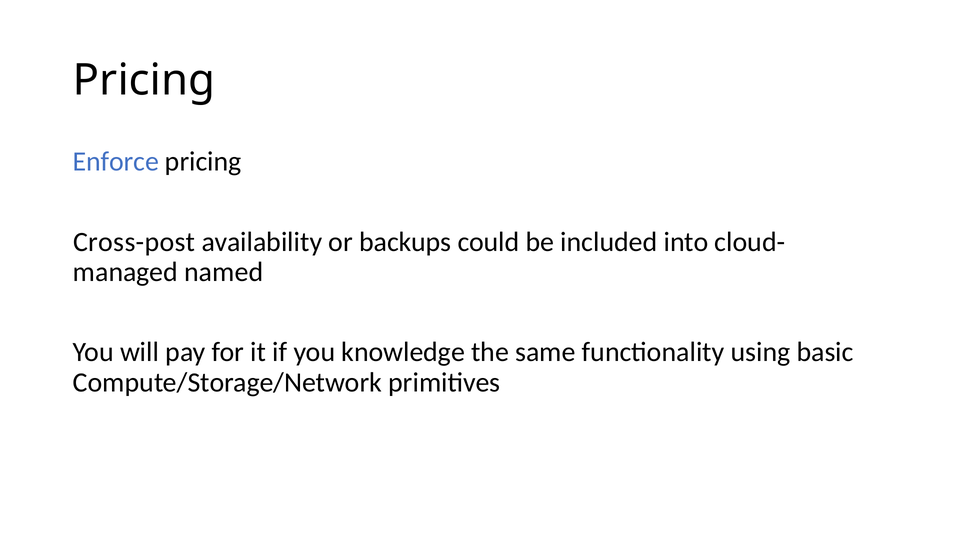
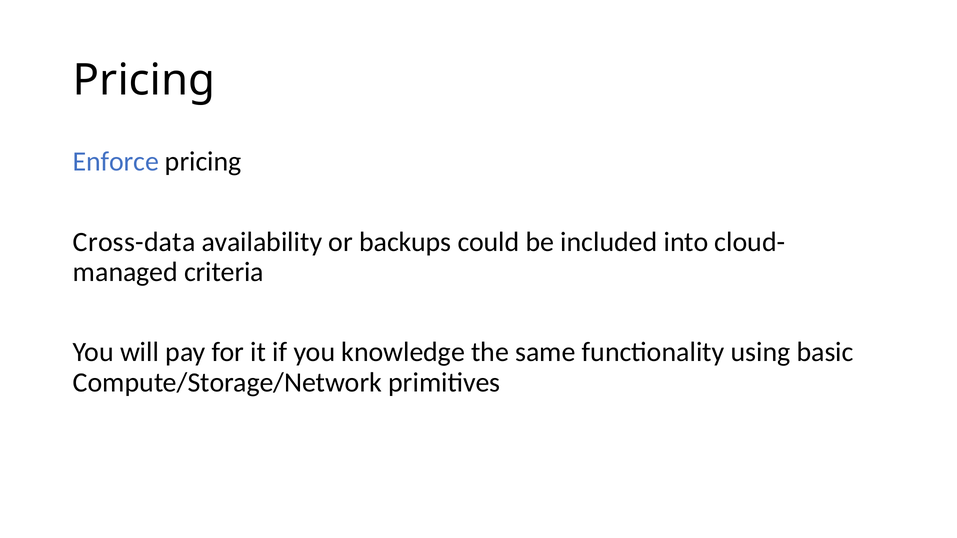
Cross-post: Cross-post -> Cross-data (134, 242)
named: named -> criteria (224, 272)
